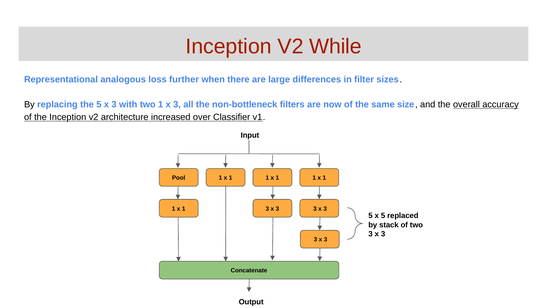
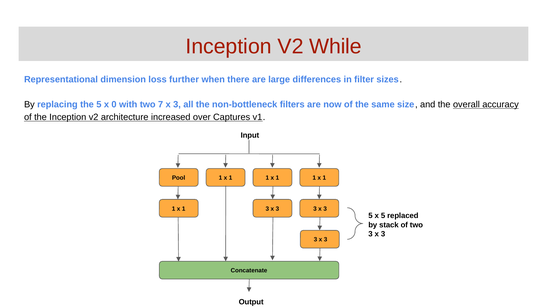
analogous: analogous -> dimension (123, 79)
5 x 3: 3 -> 0 (114, 104)
two 1: 1 -> 7 (161, 104)
Classifier: Classifier -> Captures (232, 117)
